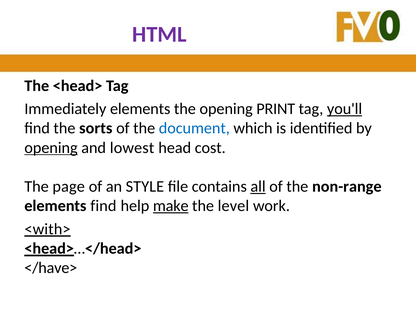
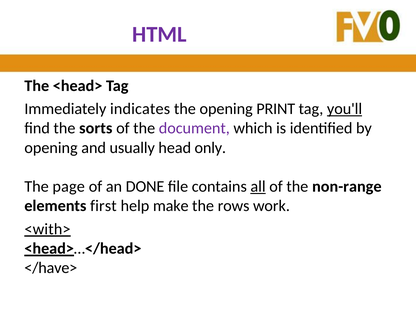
Immediately elements: elements -> indicates (140, 109)
document colour: blue -> purple (194, 128)
opening underline: present -> none (51, 148)
lowest: lowest -> usually (132, 148)
cost: cost -> only (210, 148)
STYLE: STYLE -> DONE (145, 187)
elements find: find -> first (103, 206)
make underline: present -> none (171, 206)
level: level -> rows (234, 206)
